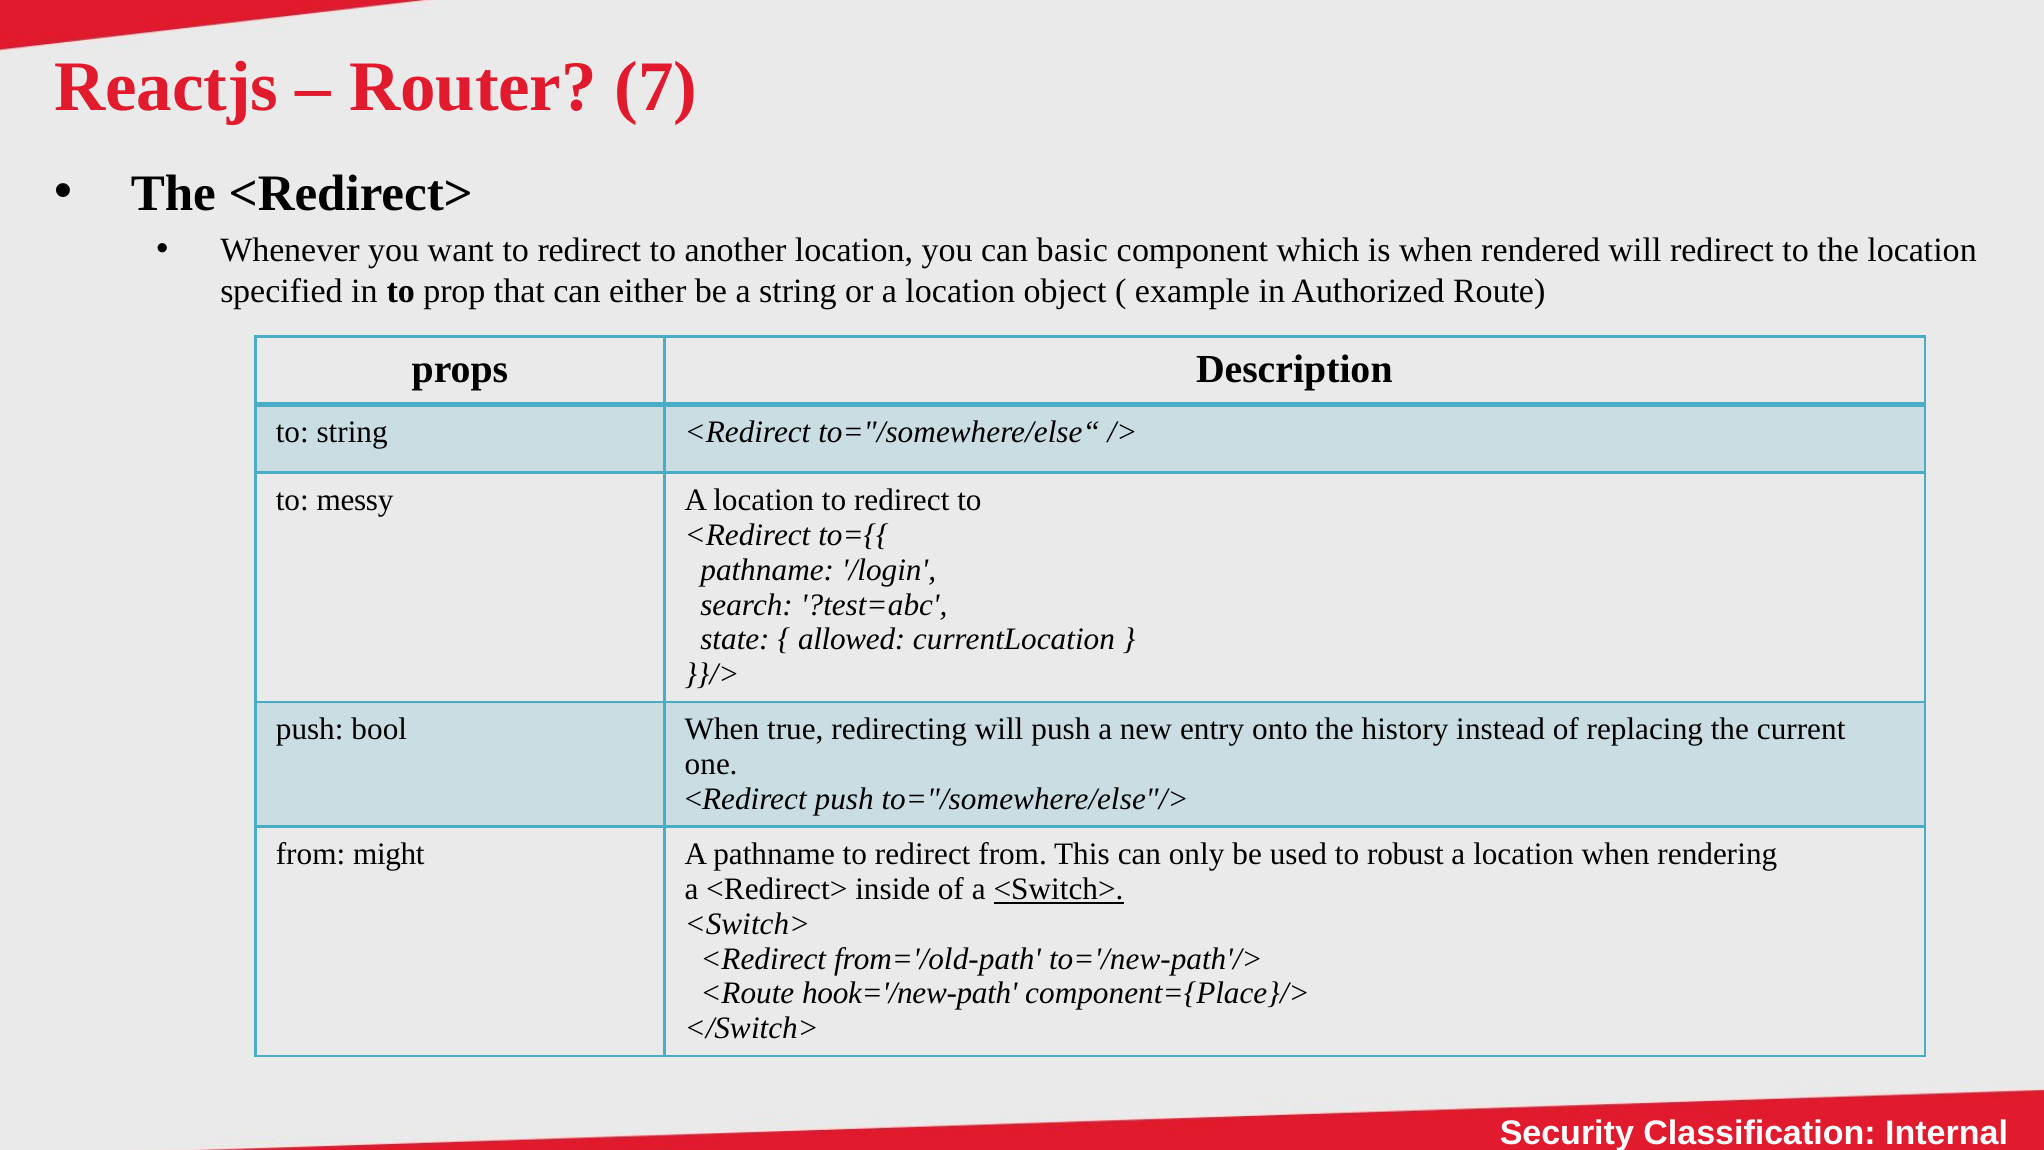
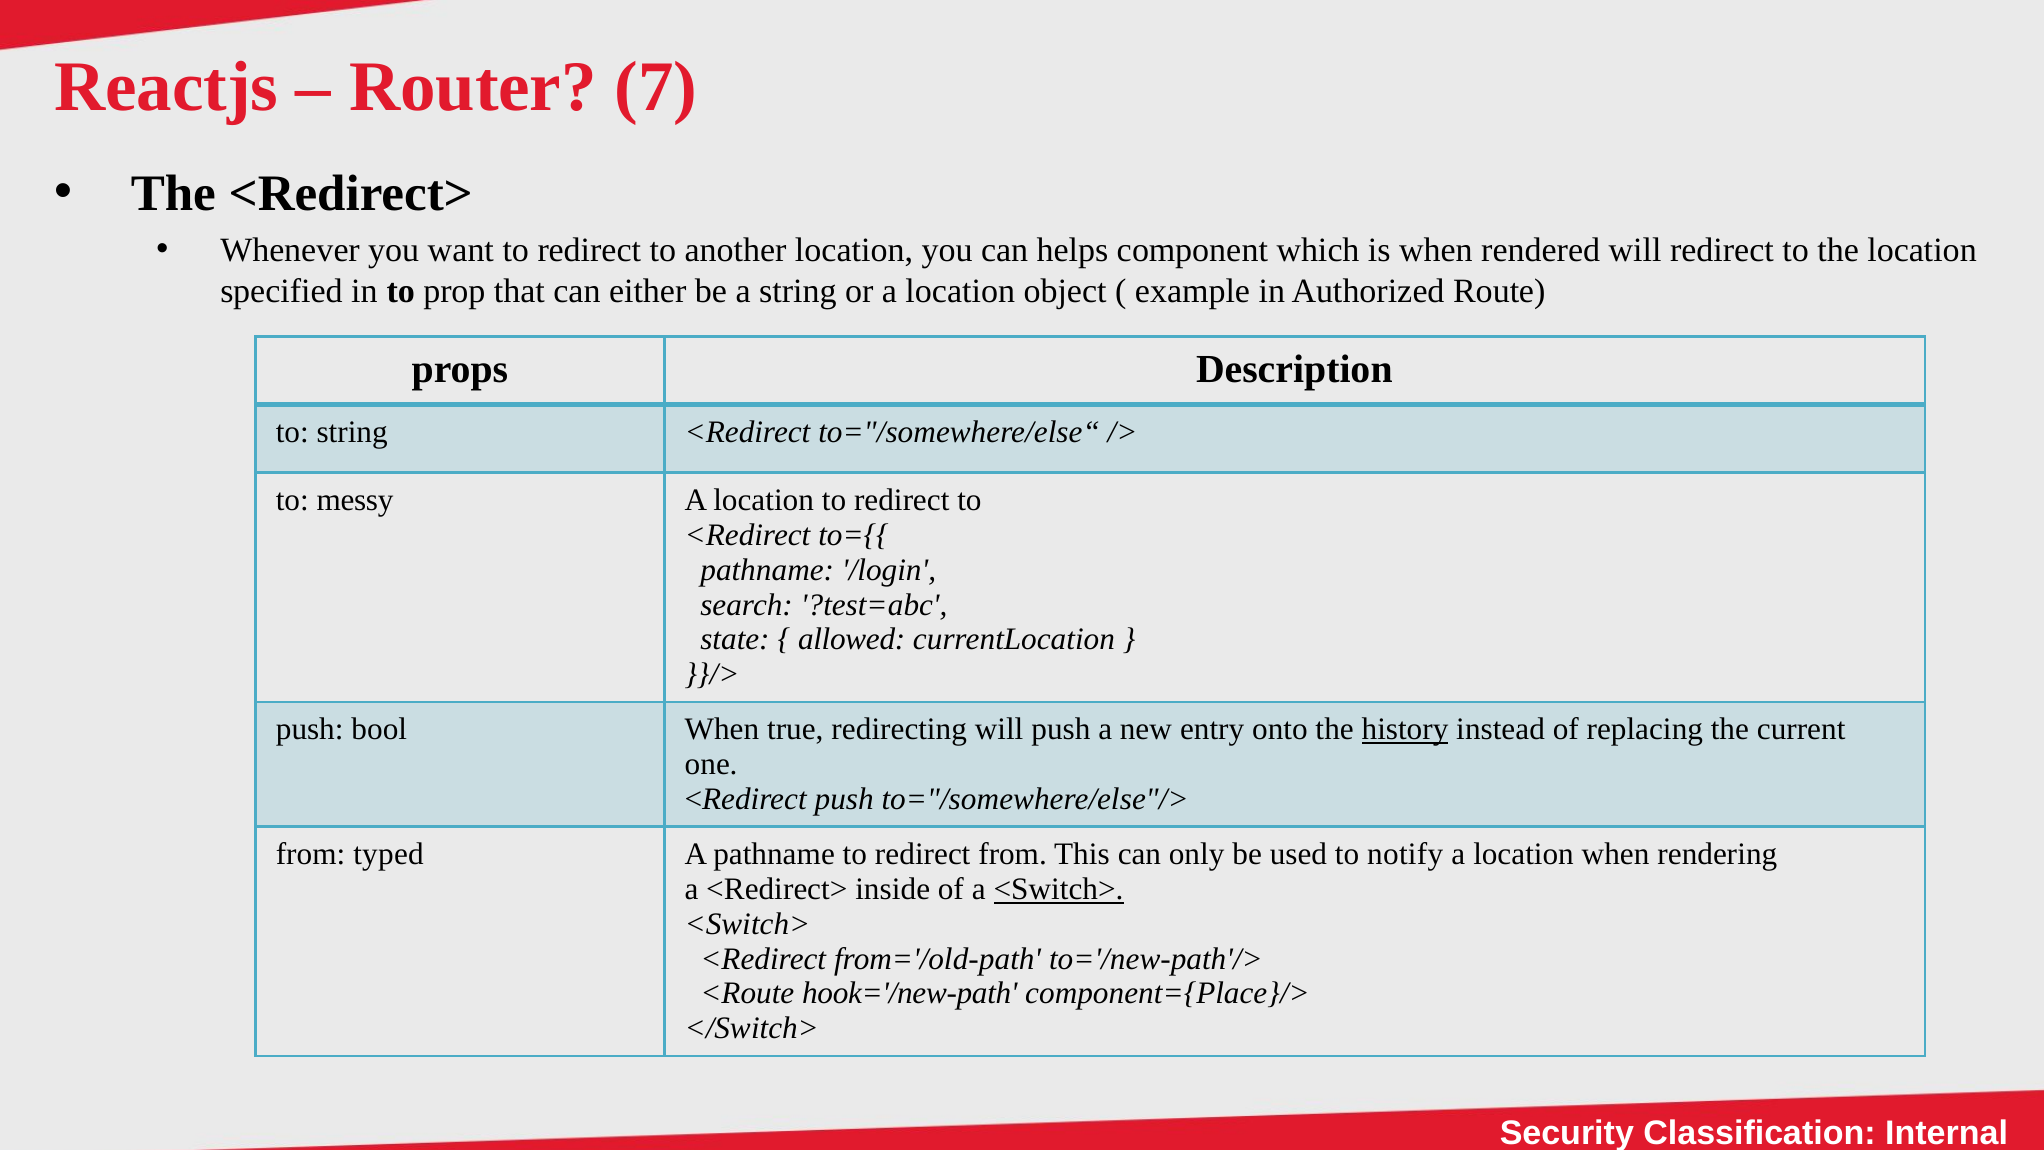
basic: basic -> helps (1072, 250)
history underline: none -> present (1405, 729)
might: might -> typed (389, 854)
robust: robust -> notify (1405, 854)
